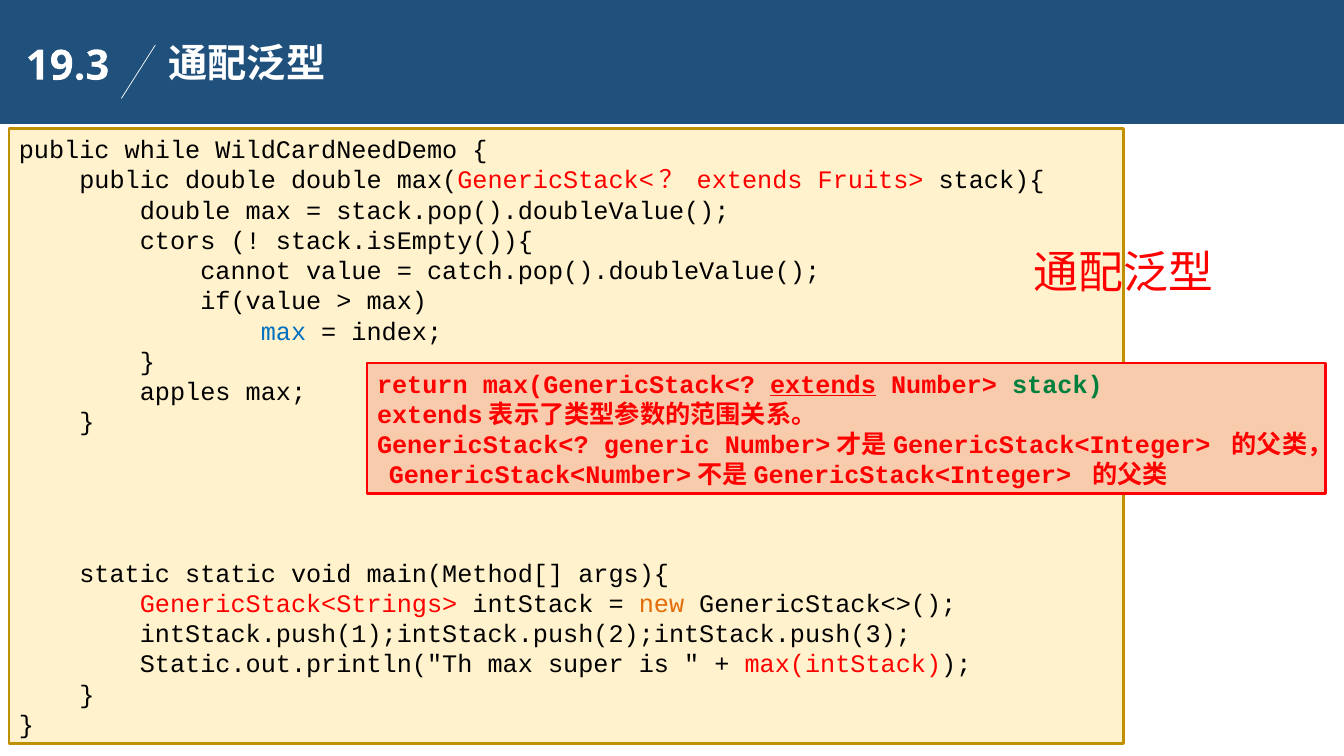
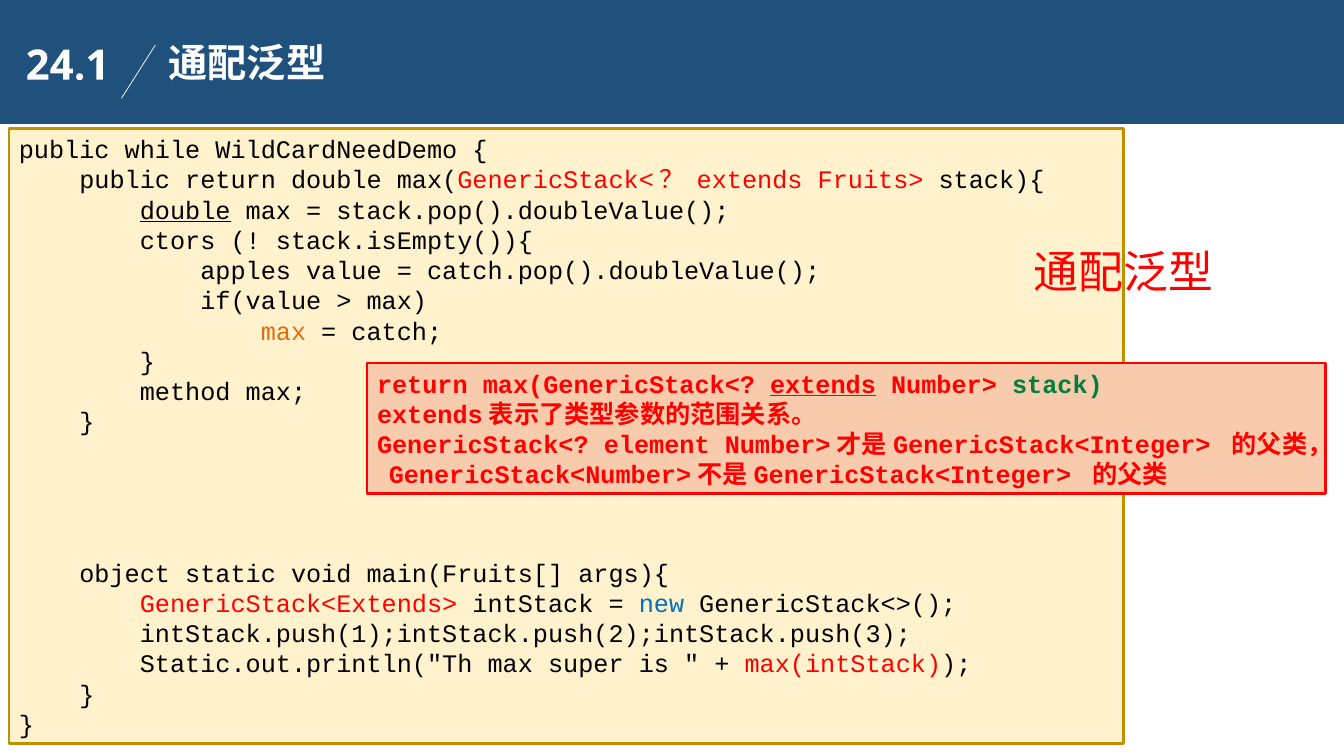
19.3: 19.3 -> 24.1 (68, 66)
public double: double -> return (231, 181)
double underline: none -> present (185, 211)
cannot: cannot -> apples (246, 271)
max colour: blue -> orange (283, 332)
index: index -> catch (397, 332)
apples: apples -> method (185, 392)
generic: generic -> element (657, 445)
static: static -> object (125, 574)
main(Method[: main(Method[ -> main(Fruits[ (465, 574)
GenericStack<Strings>: GenericStack<Strings> -> GenericStack<Extends> (299, 604)
new colour: orange -> blue (661, 604)
